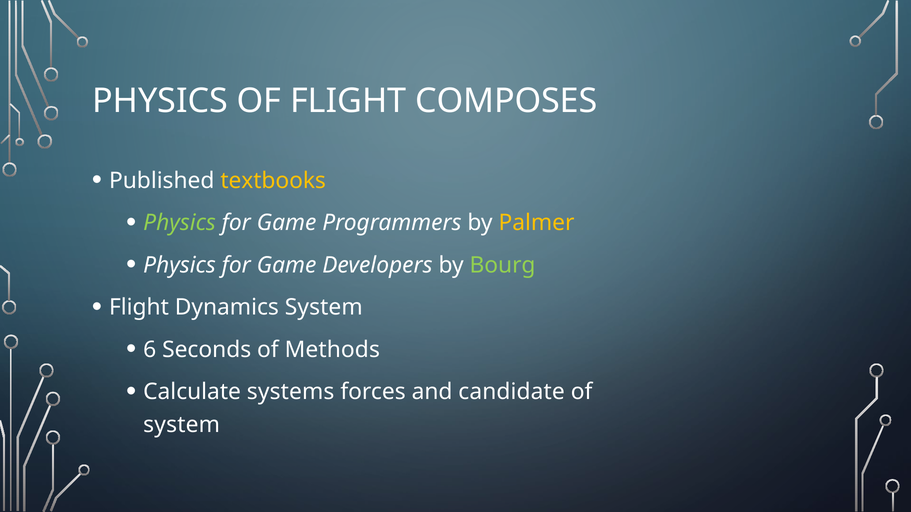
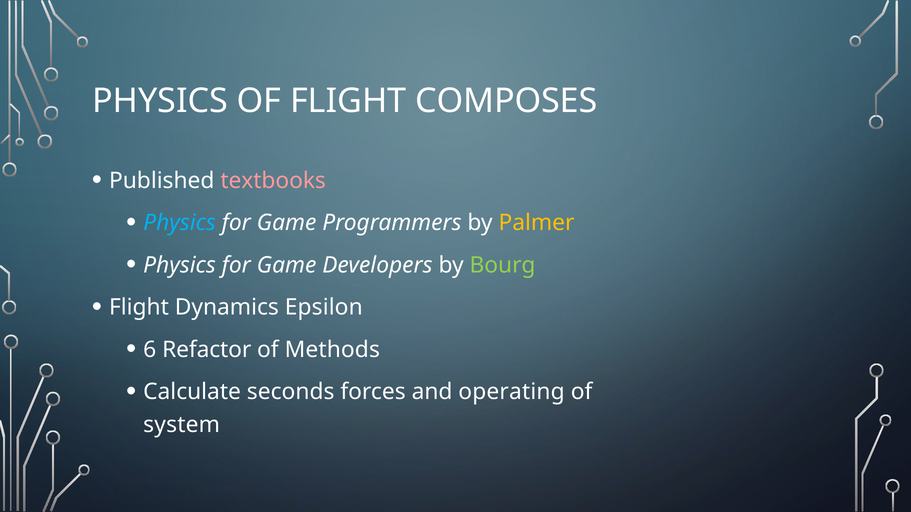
textbooks colour: yellow -> pink (273, 181)
Physics colour: light green -> light blue (180, 223)
Dynamics System: System -> Epsilon (324, 308)
Seconds: Seconds -> Refactor (207, 350)
systems: systems -> seconds (291, 392)
candidate: candidate -> operating (512, 392)
